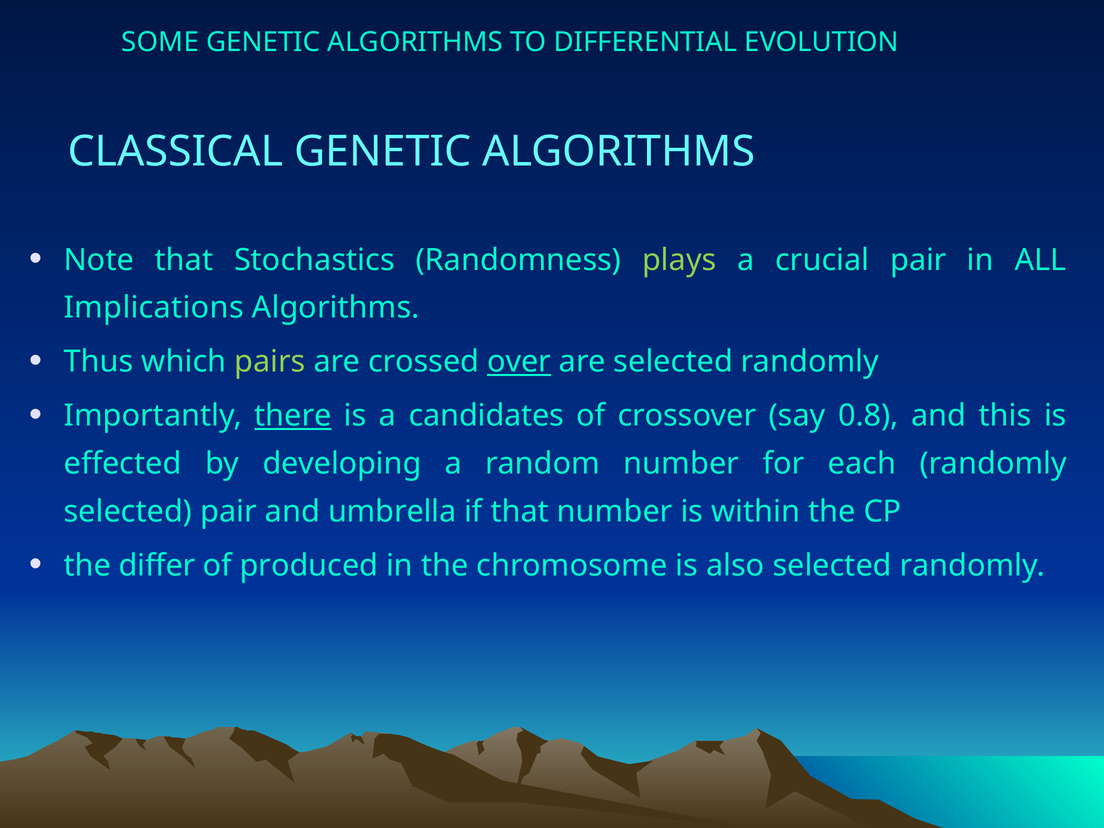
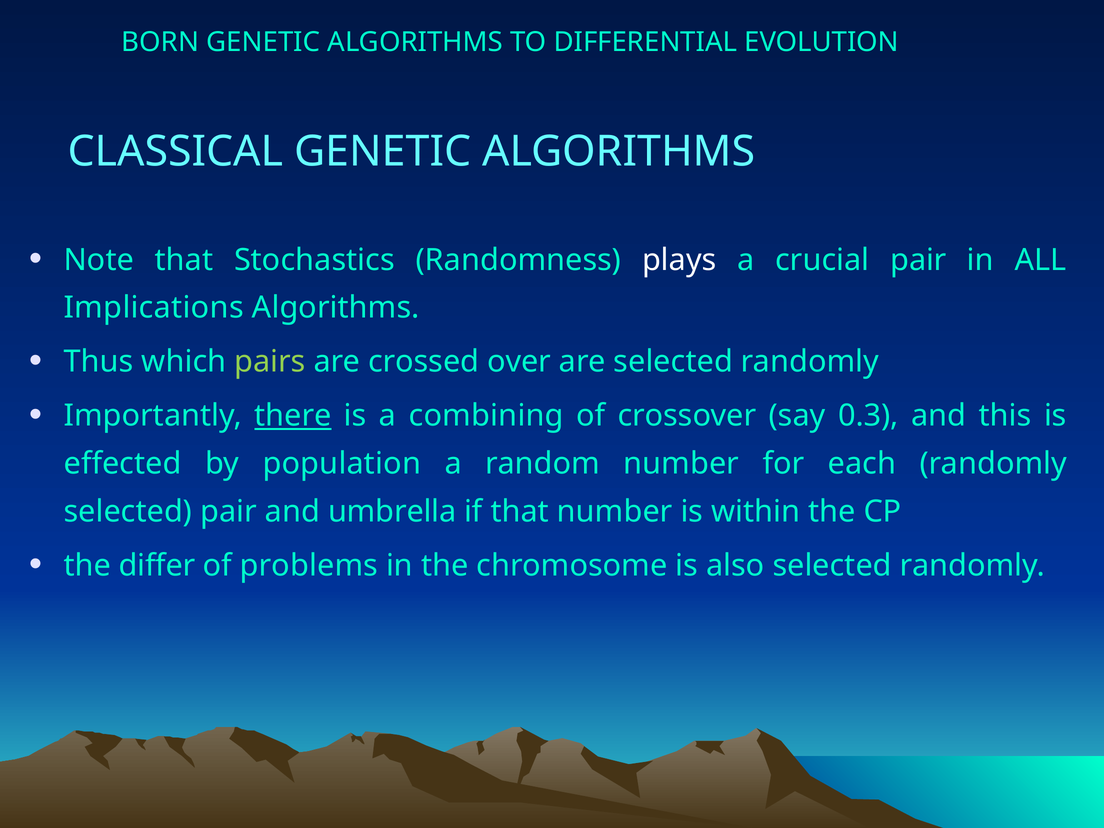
SOME: SOME -> BORN (160, 42)
plays colour: light green -> white (679, 260)
over underline: present -> none (519, 362)
candidates: candidates -> combining (486, 416)
0.8: 0.8 -> 0.3 (868, 416)
developing: developing -> population (342, 464)
produced: produced -> problems (309, 565)
